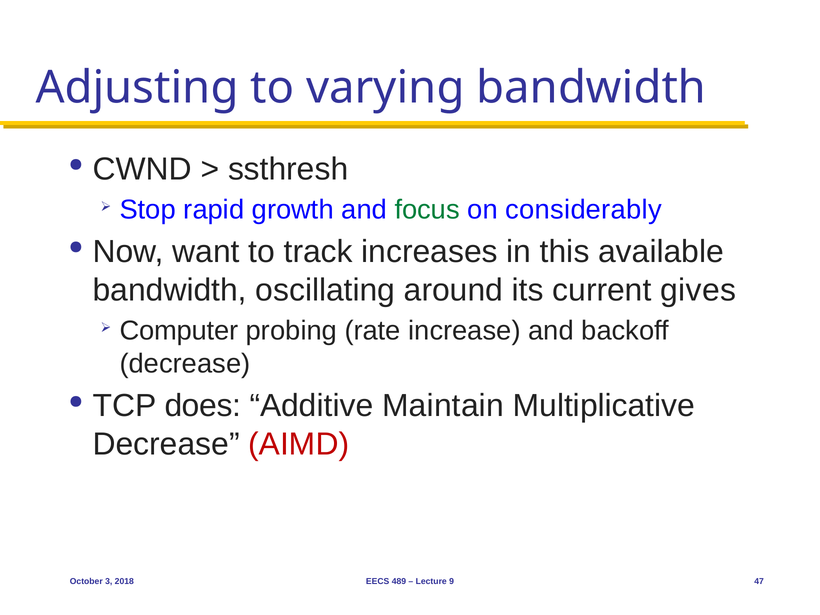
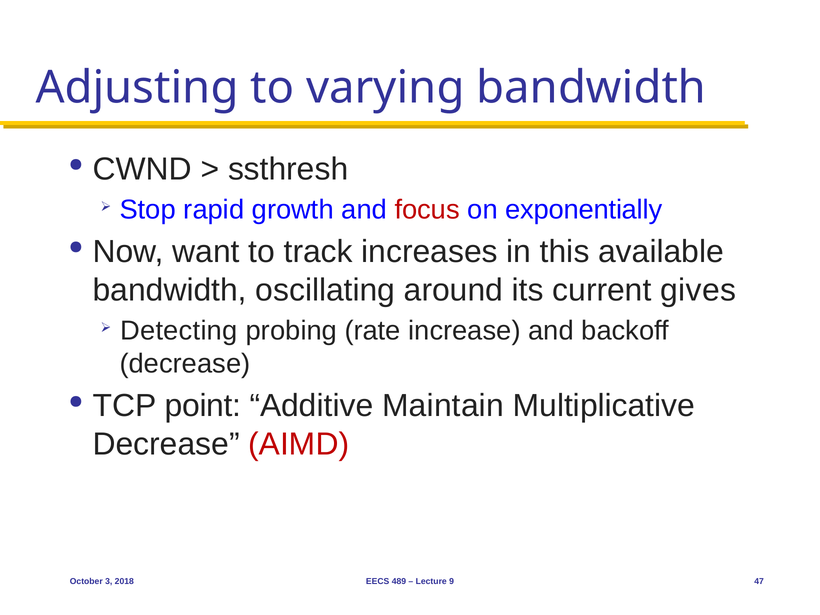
focus colour: green -> red (427, 210)
considerably: considerably -> exponentially (584, 210)
Computer: Computer -> Detecting (179, 331)
does: does -> point (203, 406)
